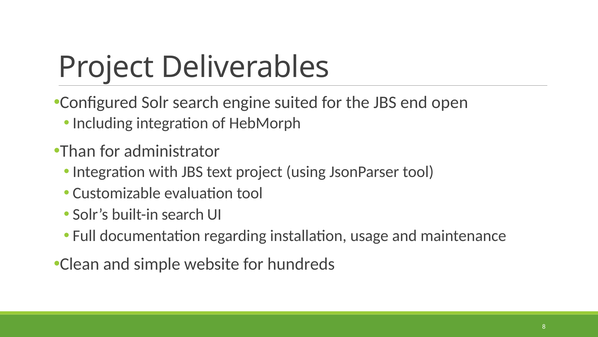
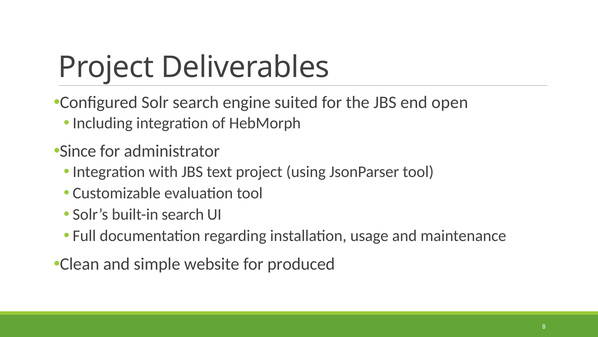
Than: Than -> Since (78, 151)
hundreds: hundreds -> produced (301, 263)
